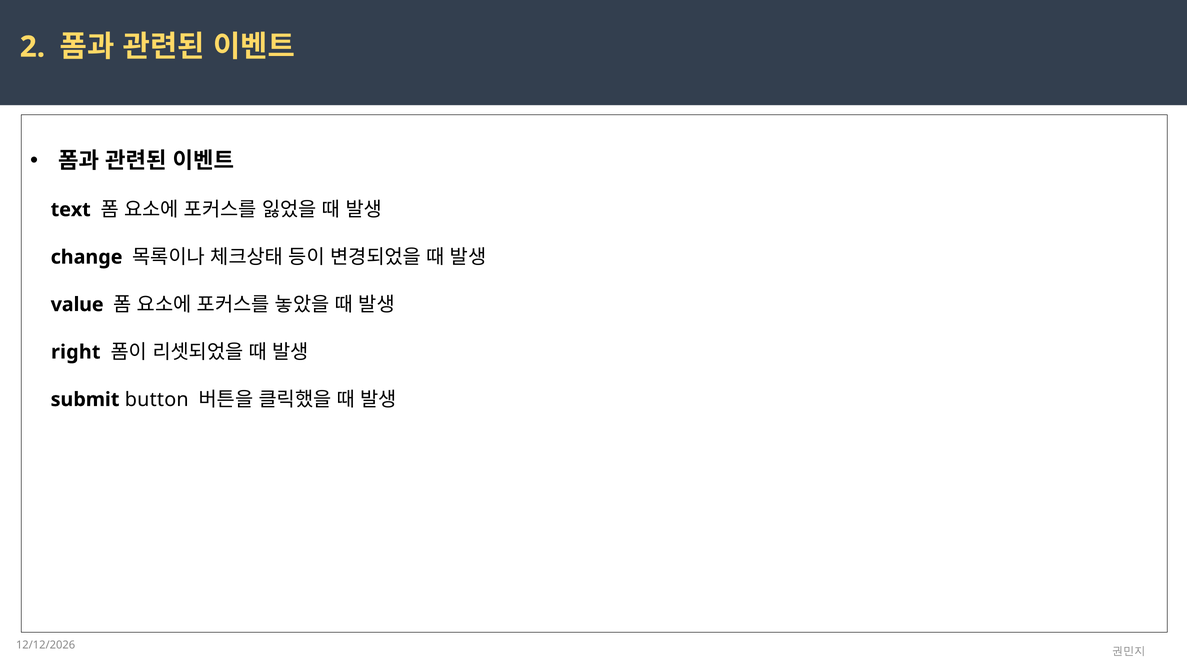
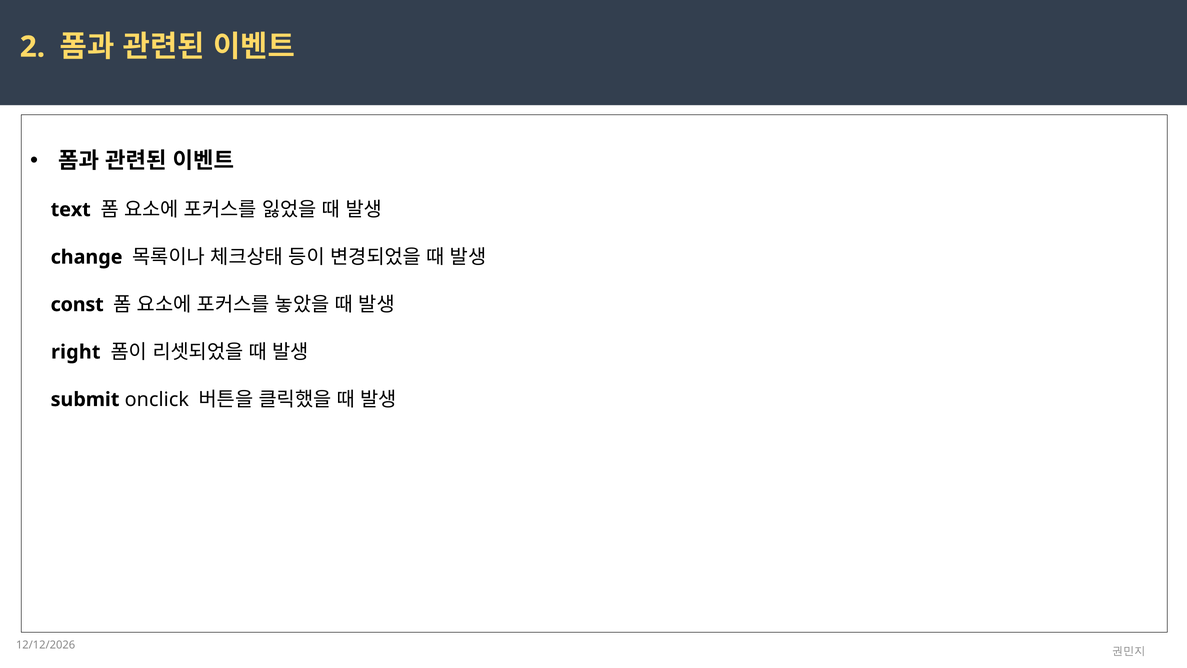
value: value -> const (77, 304)
button: button -> onclick (157, 399)
